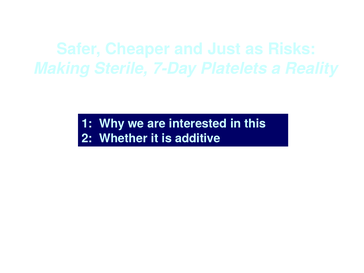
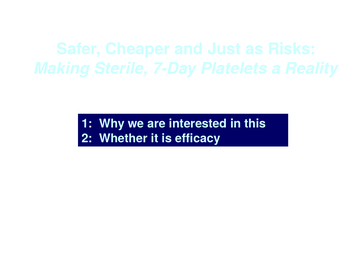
additive: additive -> efficacy (198, 138)
